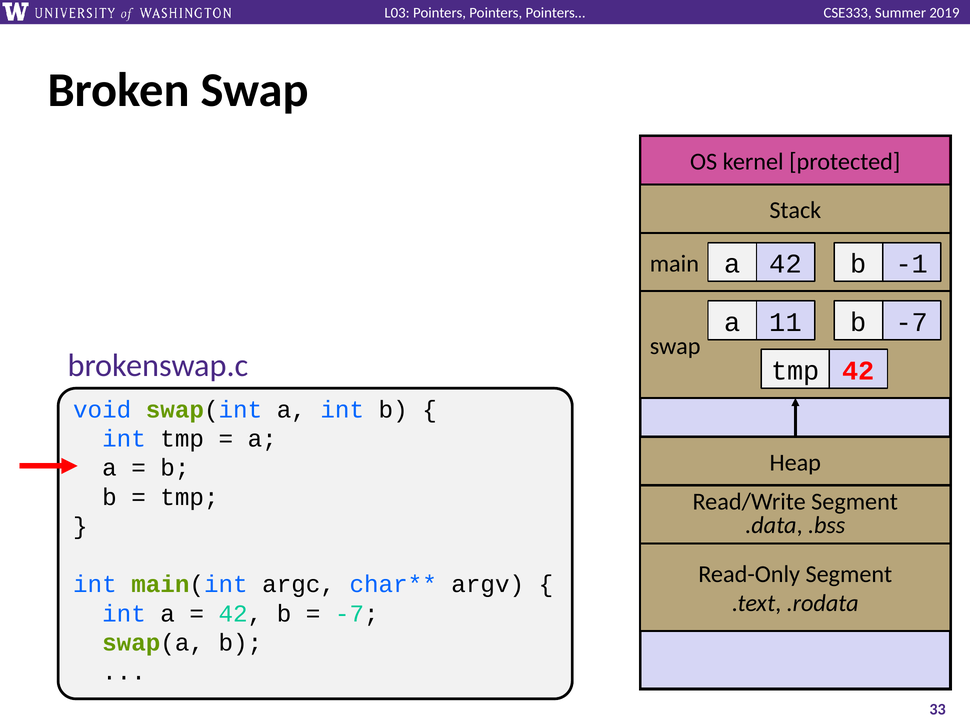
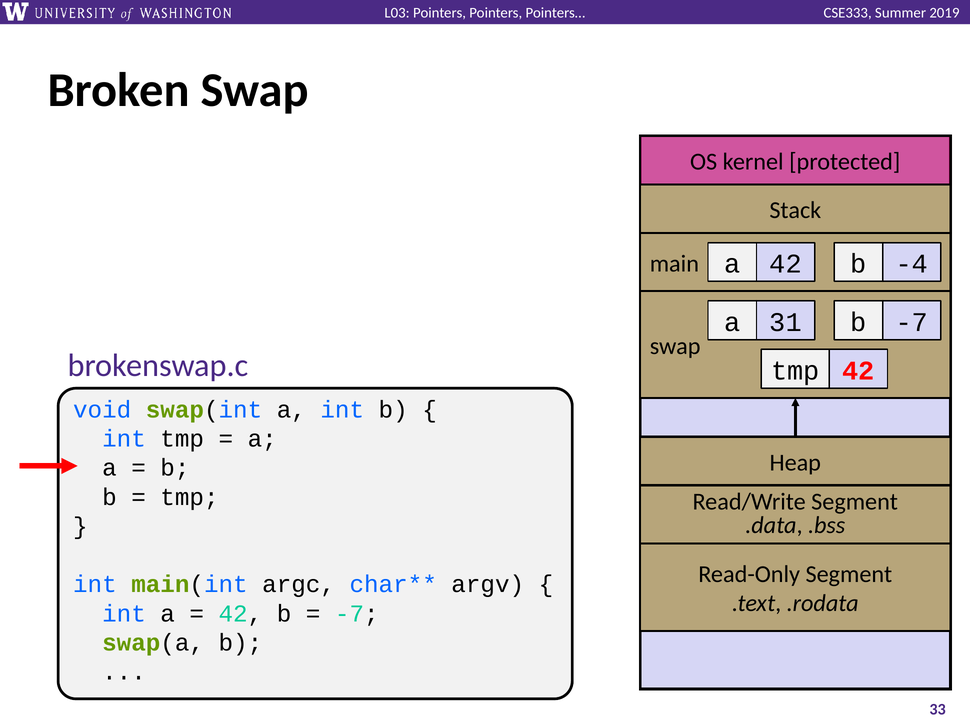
-1: -1 -> -4 (912, 264)
11: 11 -> 31 (786, 322)
